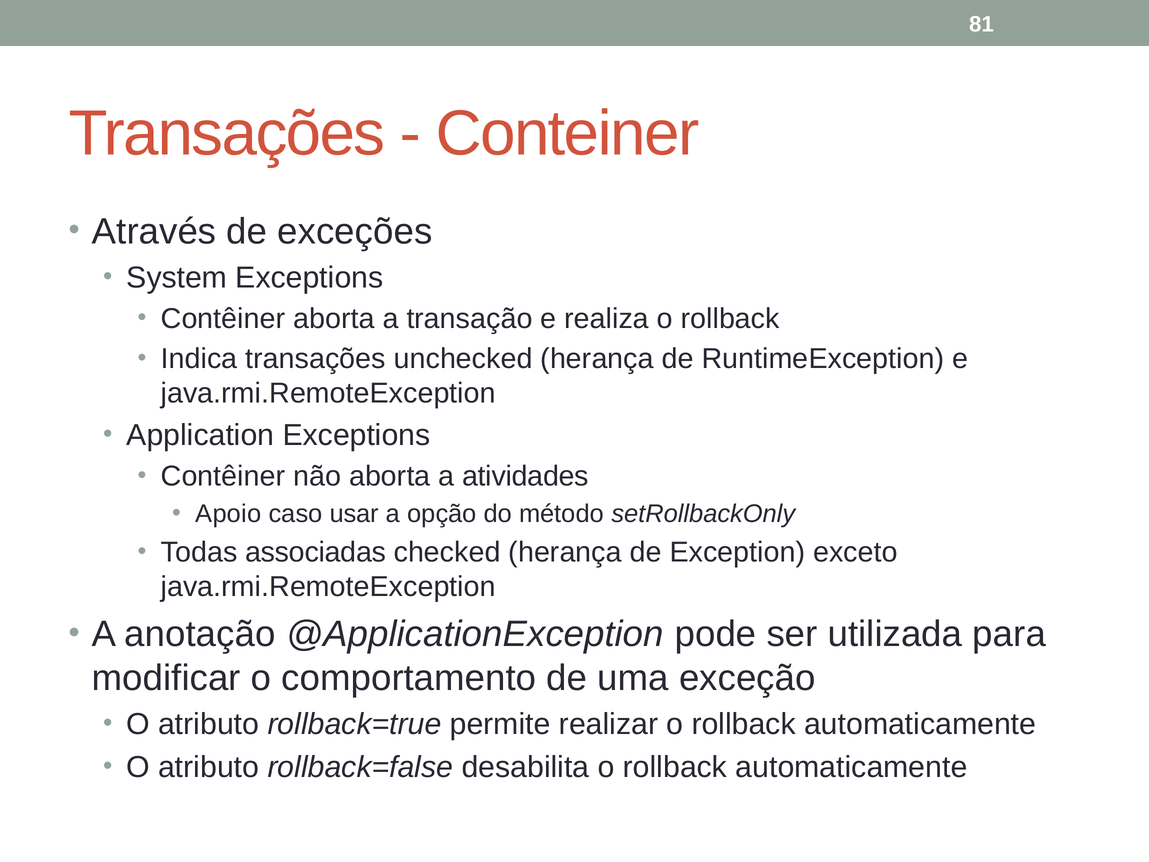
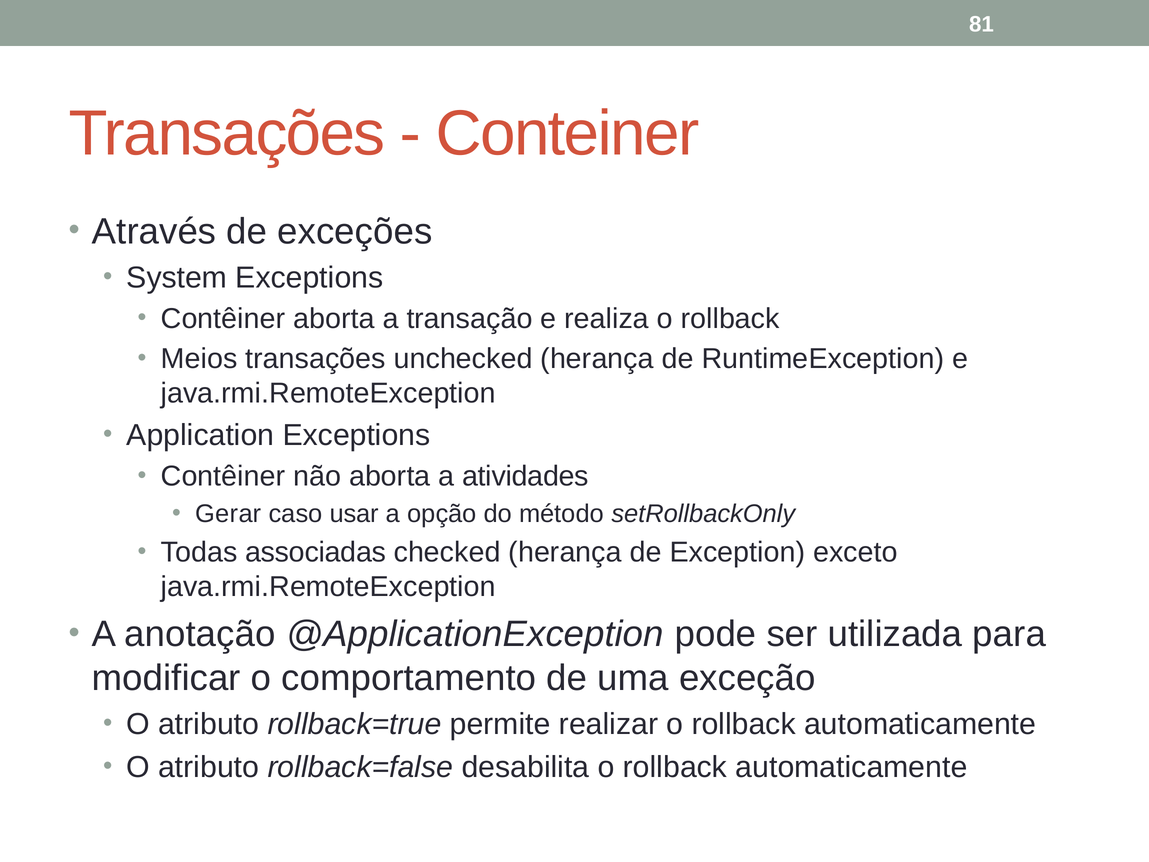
Indica: Indica -> Meios (199, 359)
Apoio: Apoio -> Gerar (228, 514)
